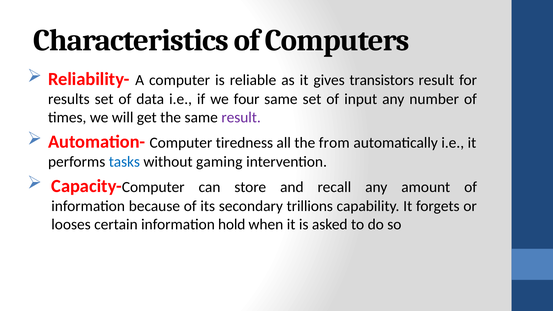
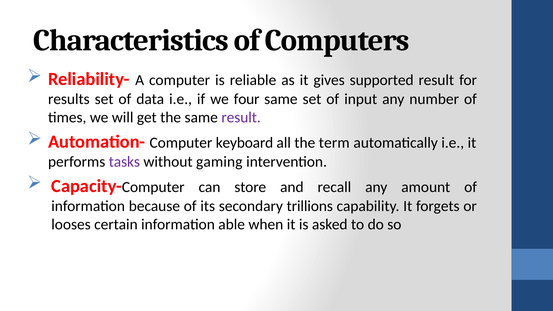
transistors: transistors -> supported (382, 80)
tiredness: tiredness -> keyboard (244, 143)
from: from -> term (334, 143)
tasks colour: blue -> purple (124, 162)
hold: hold -> able (232, 224)
